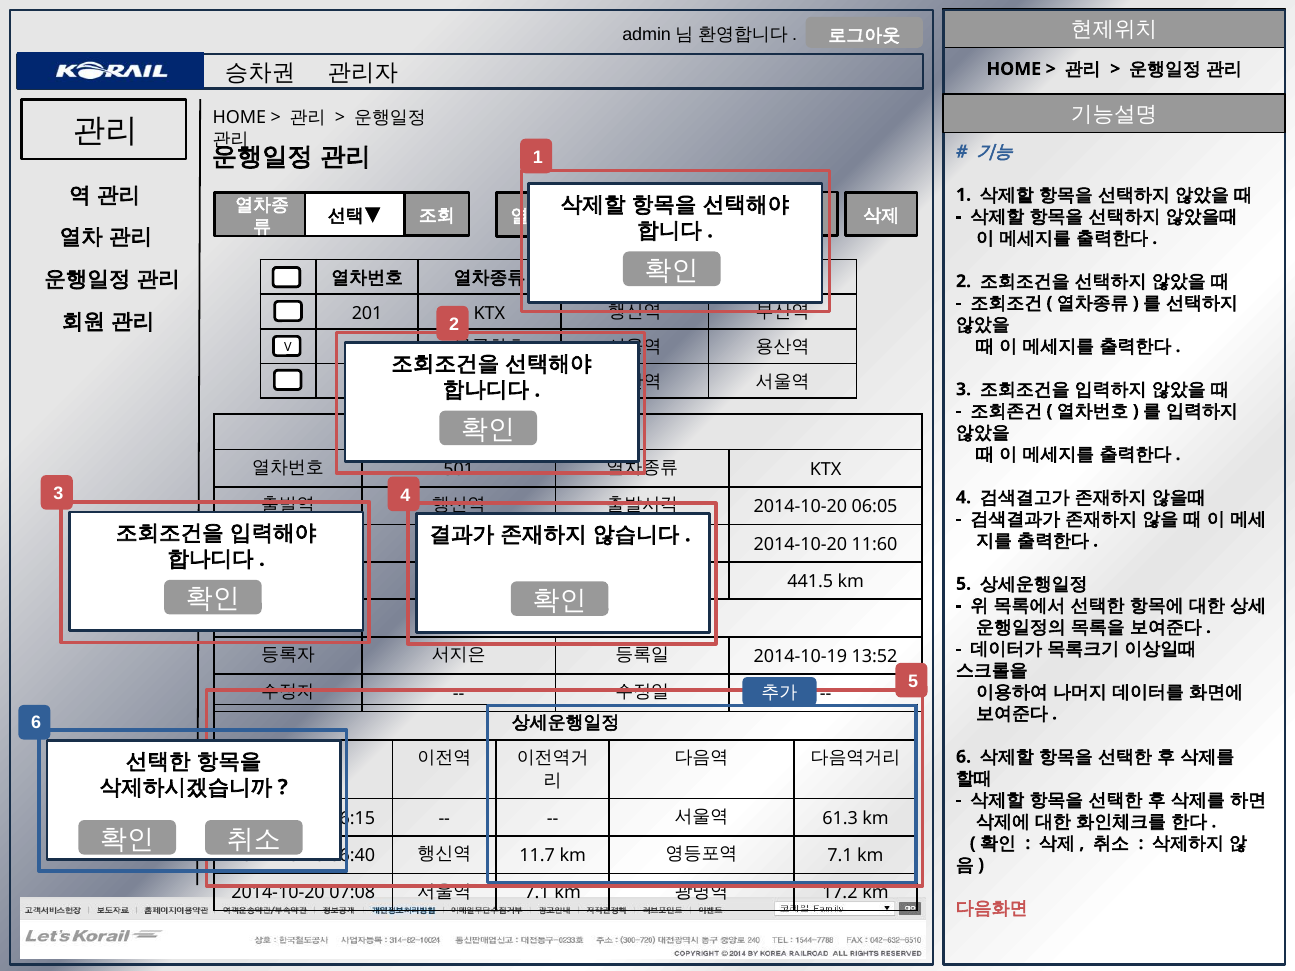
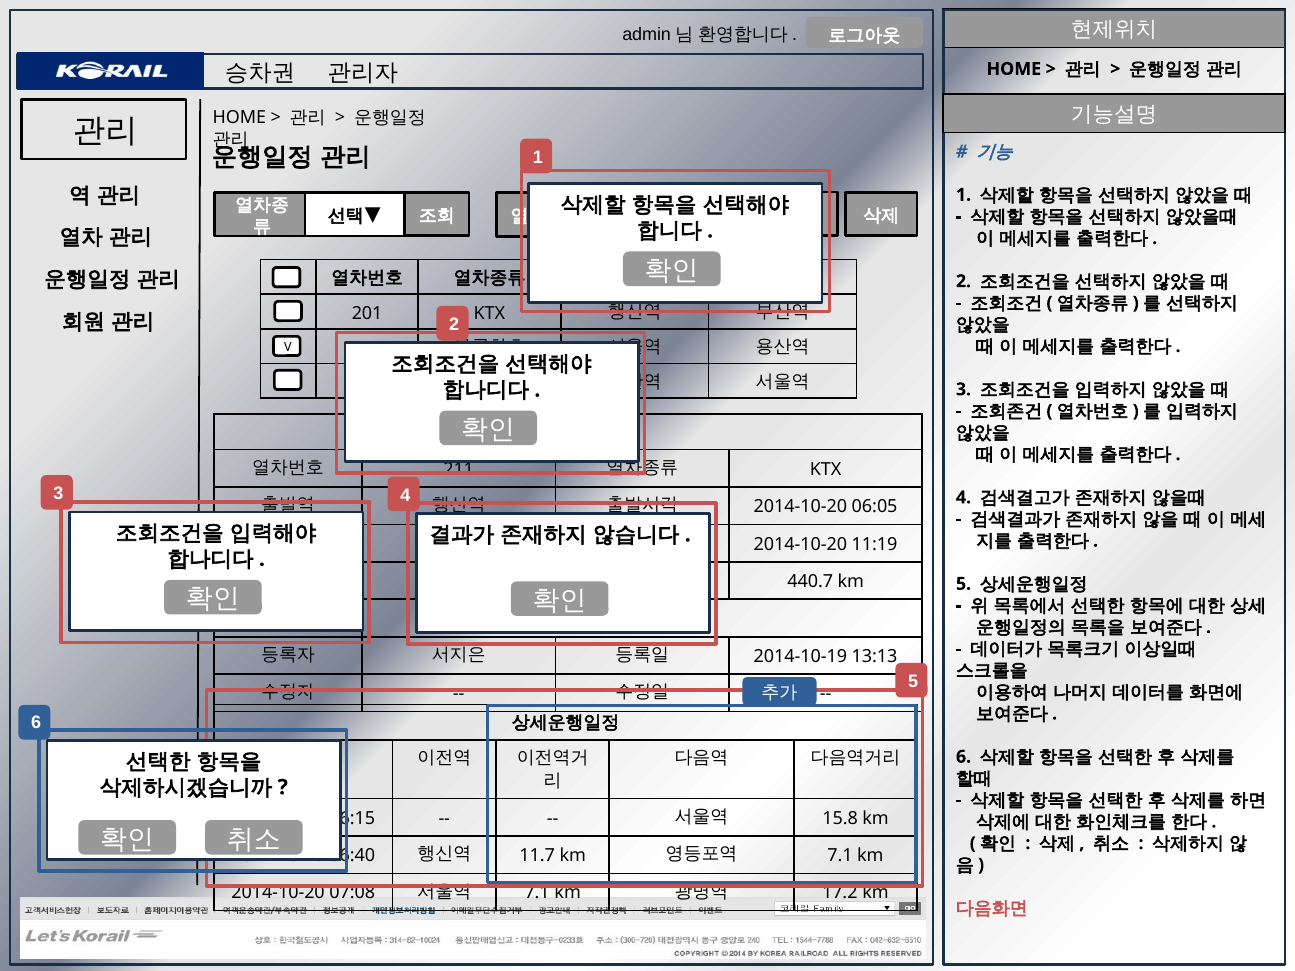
501: 501 -> 211 (459, 469)
11:60: 11:60 -> 11:19 (875, 544)
441.5: 441.5 -> 440.7 (810, 582)
13:52: 13:52 -> 13:13 (875, 657)
61.3: 61.3 -> 15.8 (840, 818)
